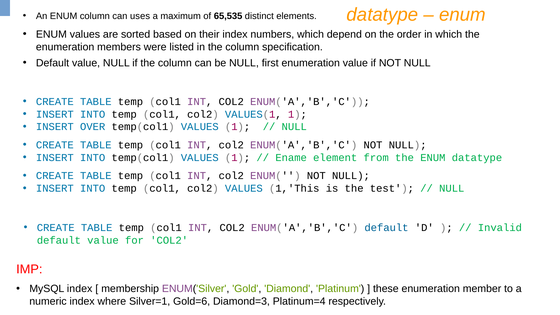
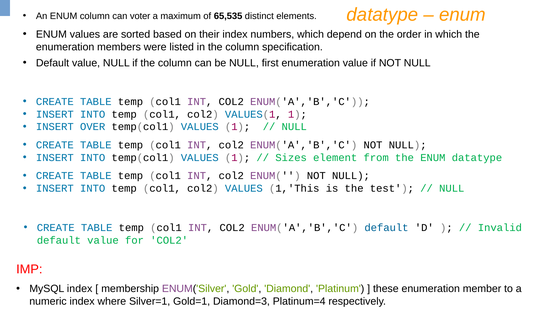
uses: uses -> voter (140, 16)
Ename: Ename -> Sizes (291, 158)
Gold=6: Gold=6 -> Gold=1 (192, 301)
